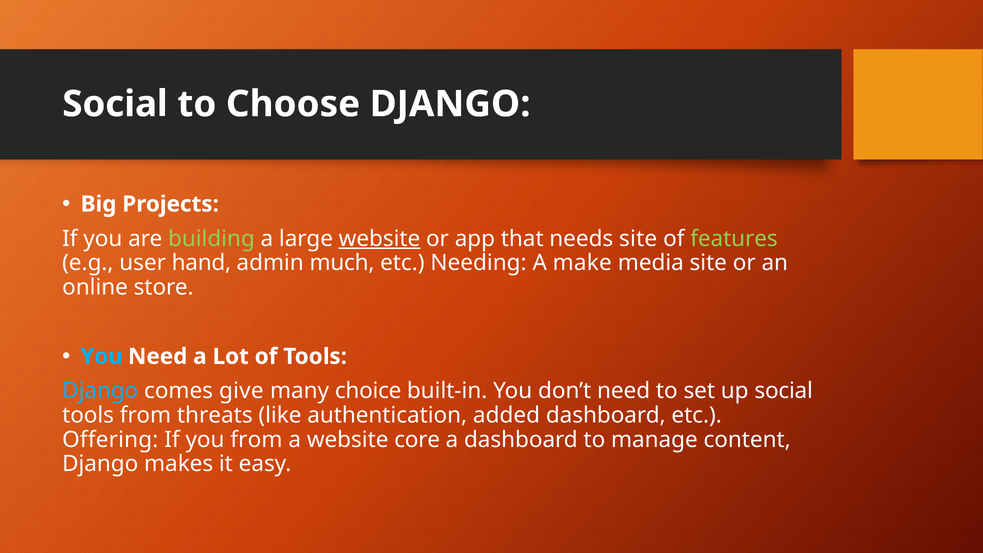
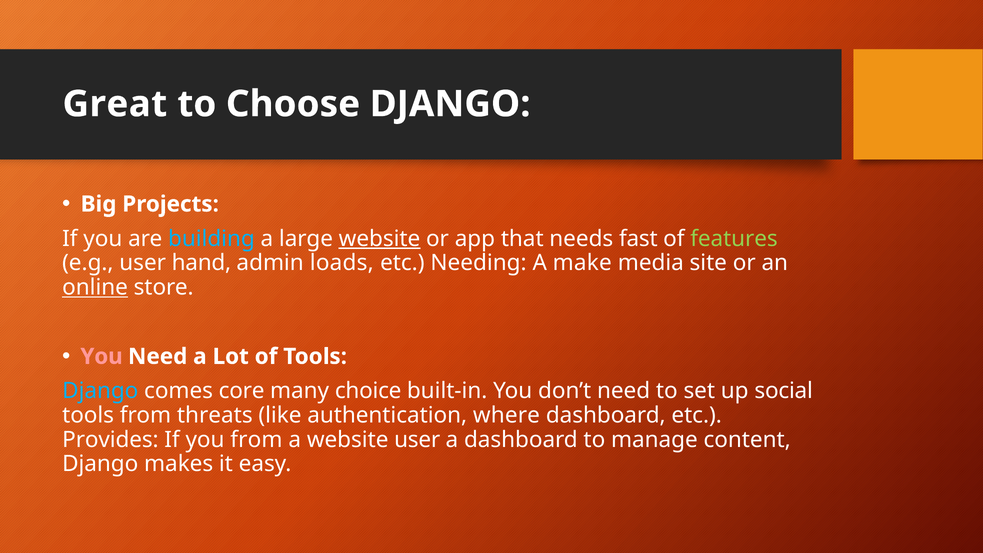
Social: Social -> Great (115, 104)
building colour: light green -> light blue (211, 239)
needs site: site -> fast (638, 239)
much: much -> loads (342, 263)
online underline: none -> present (95, 287)
You colour: light blue -> pink (102, 356)
give: give -> core (242, 391)
added: added -> where (506, 415)
Offering: Offering -> Provides (110, 440)
website core: core -> user (417, 440)
